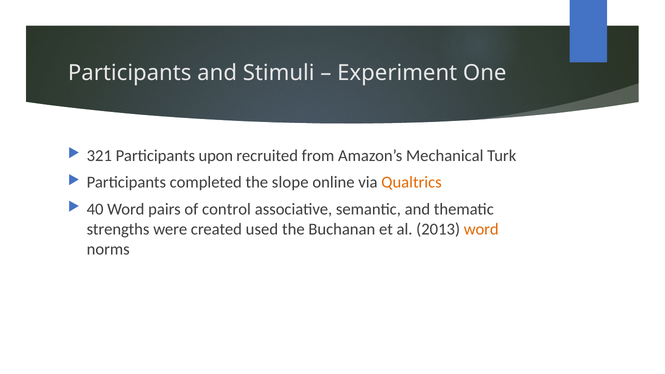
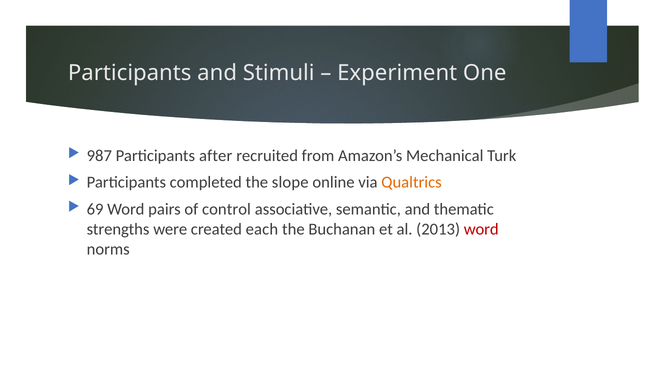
321: 321 -> 987 (99, 156)
upon: upon -> after (216, 156)
40: 40 -> 69 (95, 209)
used: used -> each (262, 229)
word colour: orange -> red (481, 229)
